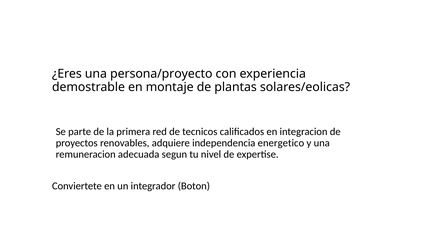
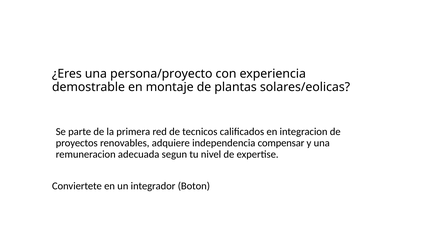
energetico: energetico -> compensar (281, 143)
